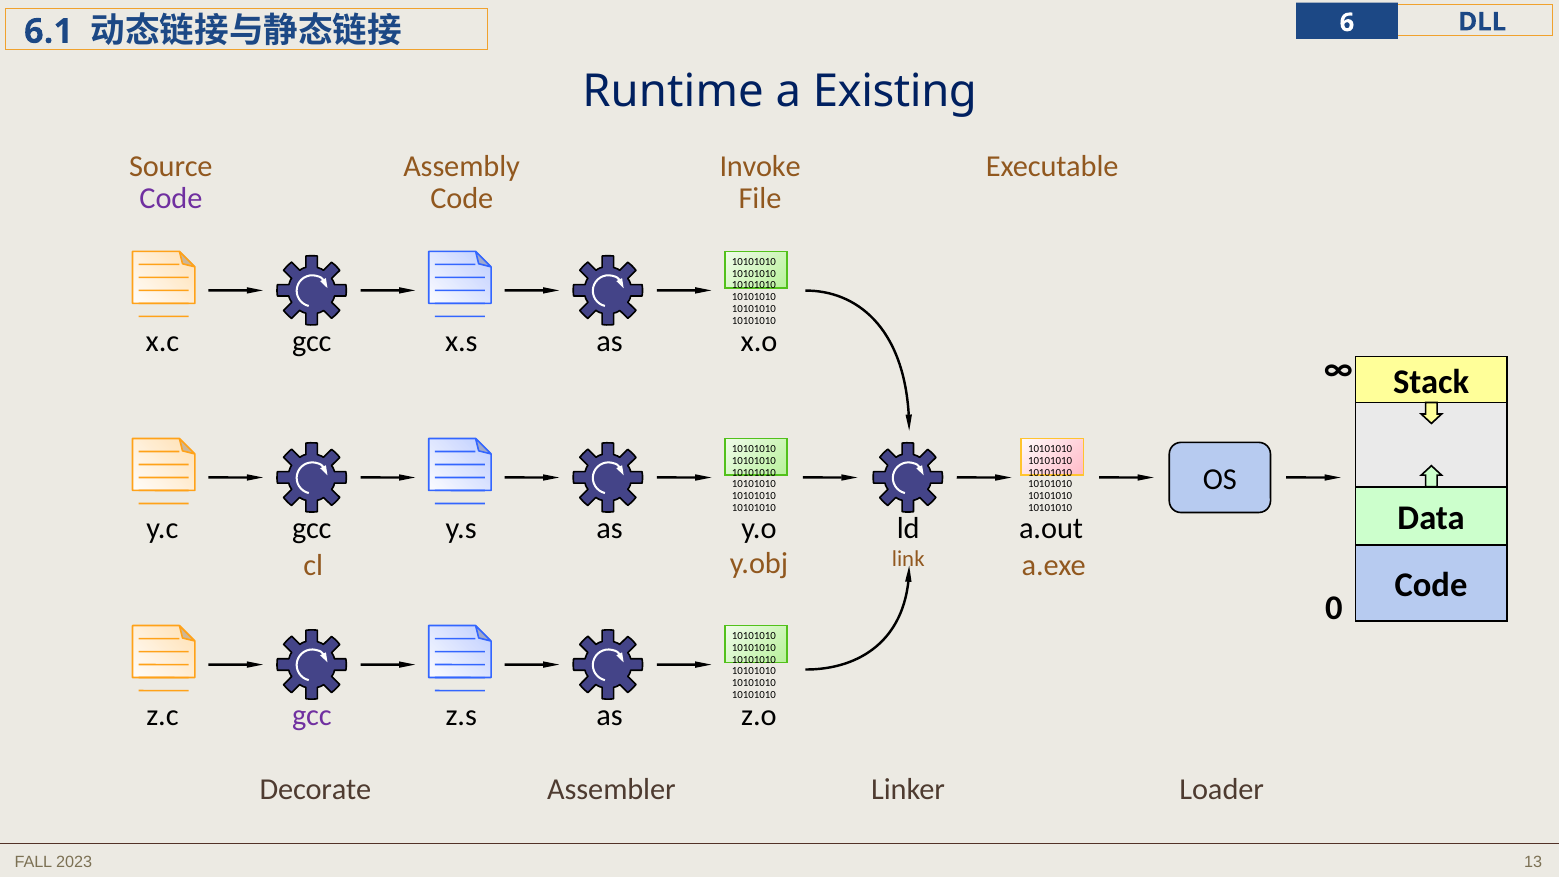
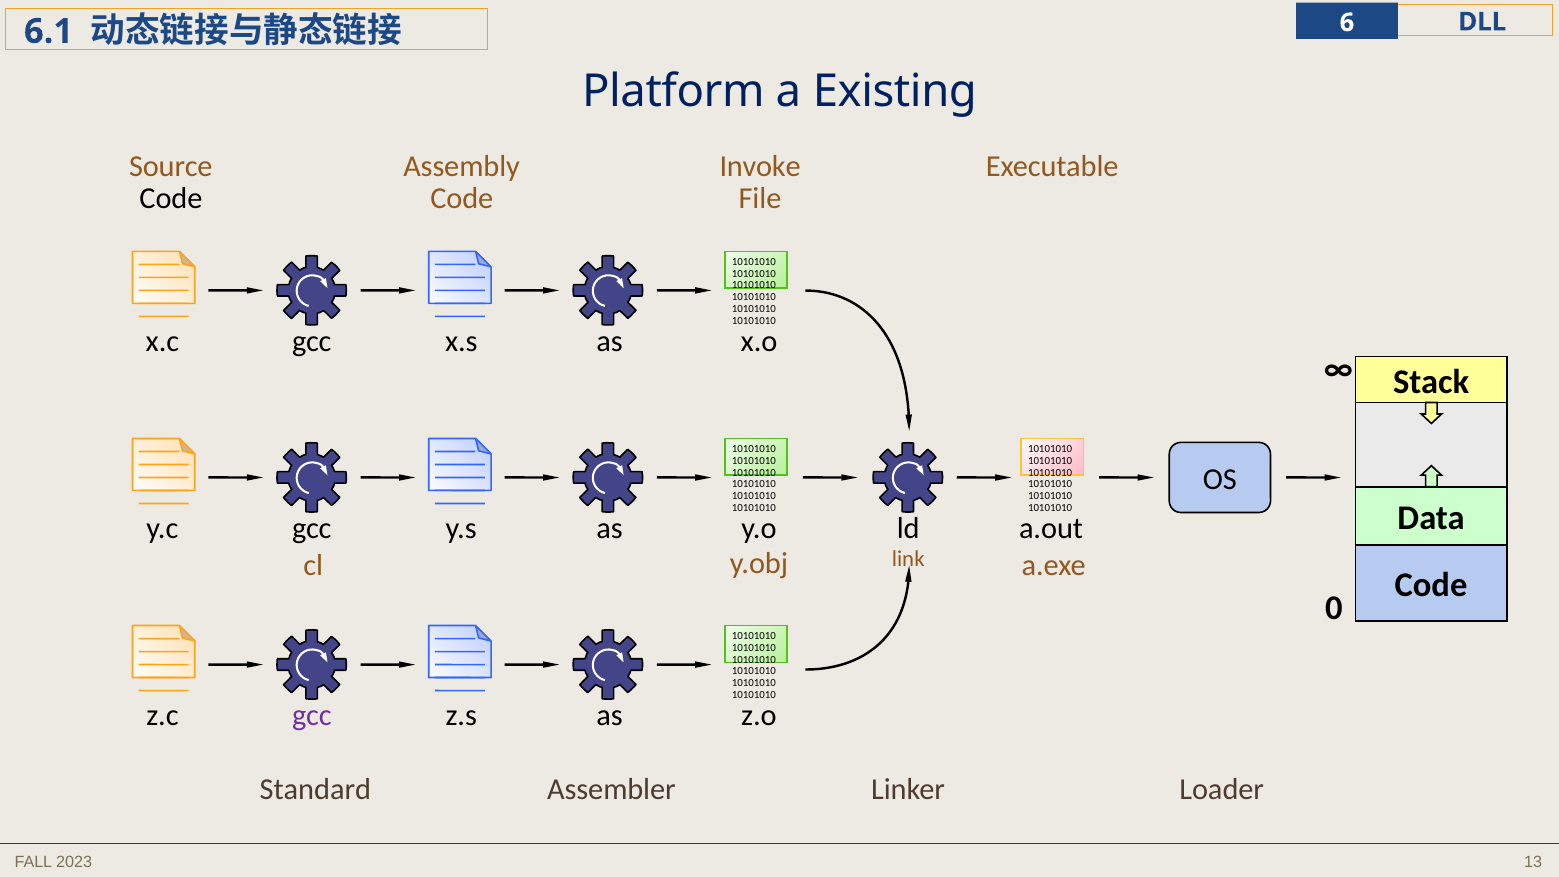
Runtime: Runtime -> Platform (673, 92)
Code colour: purple -> black (171, 199)
Decorate: Decorate -> Standard (315, 790)
